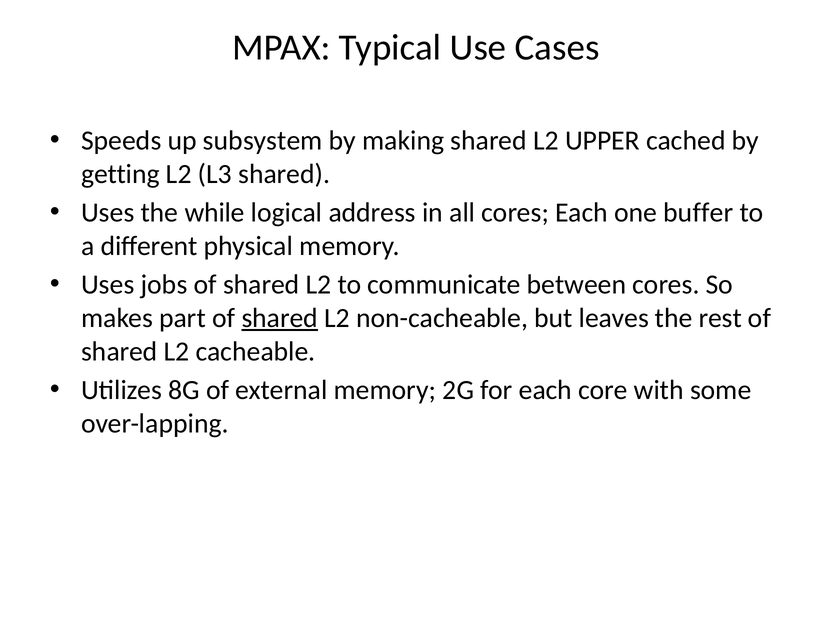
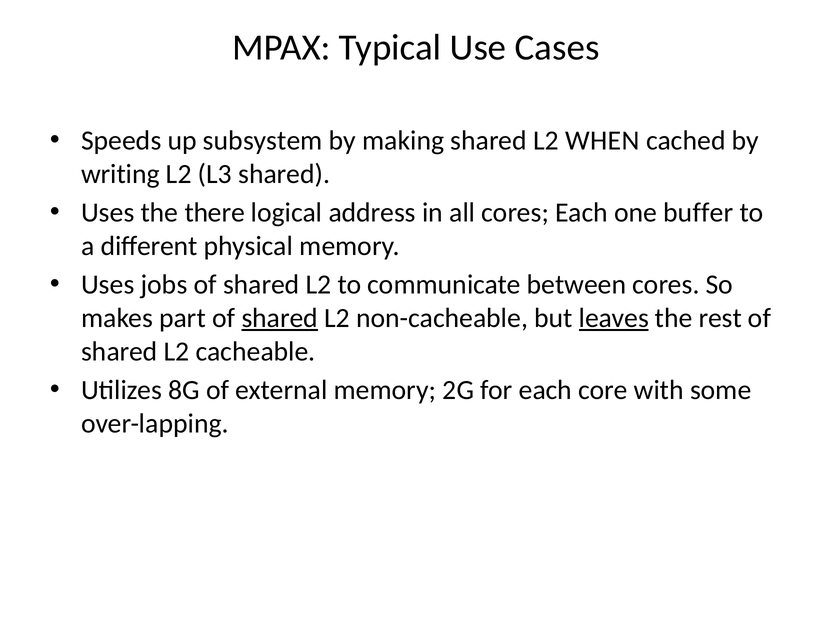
UPPER: UPPER -> WHEN (602, 141)
getting: getting -> writing (120, 174)
while: while -> there (215, 213)
leaves underline: none -> present (614, 318)
